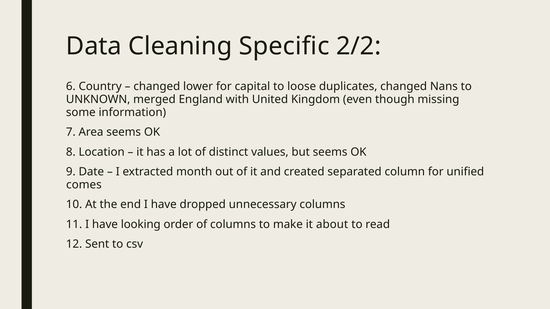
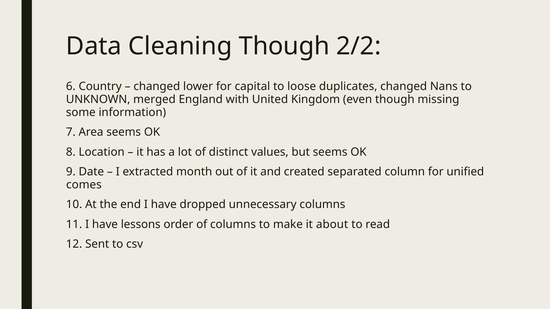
Cleaning Specific: Specific -> Though (284, 46)
looking: looking -> lessons (141, 225)
